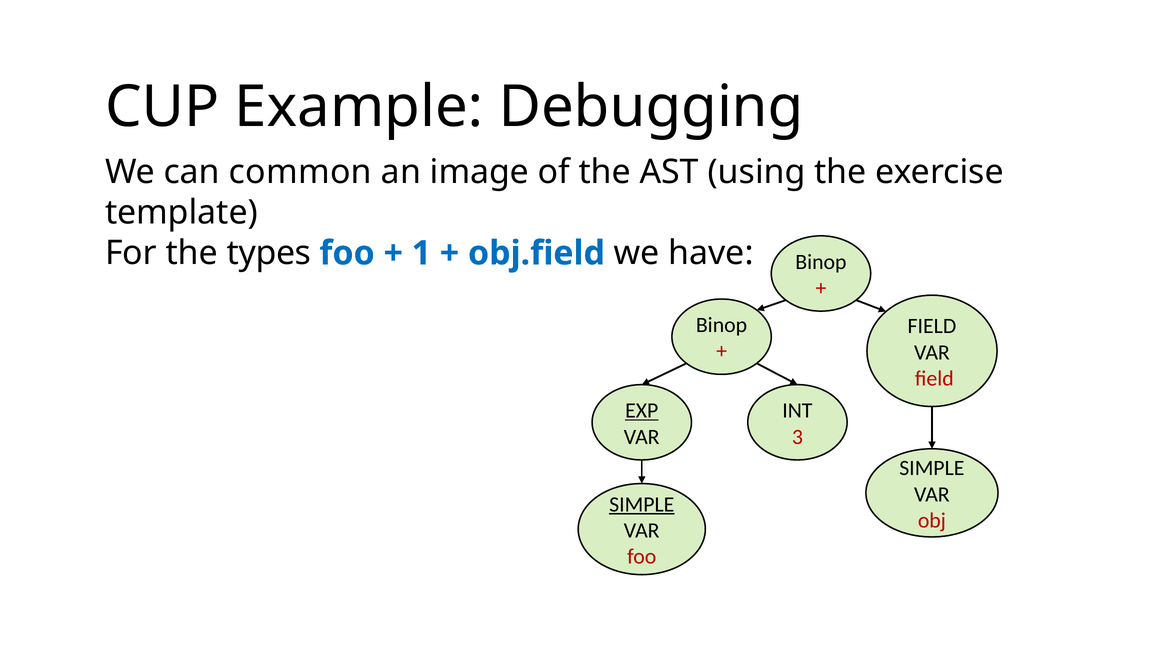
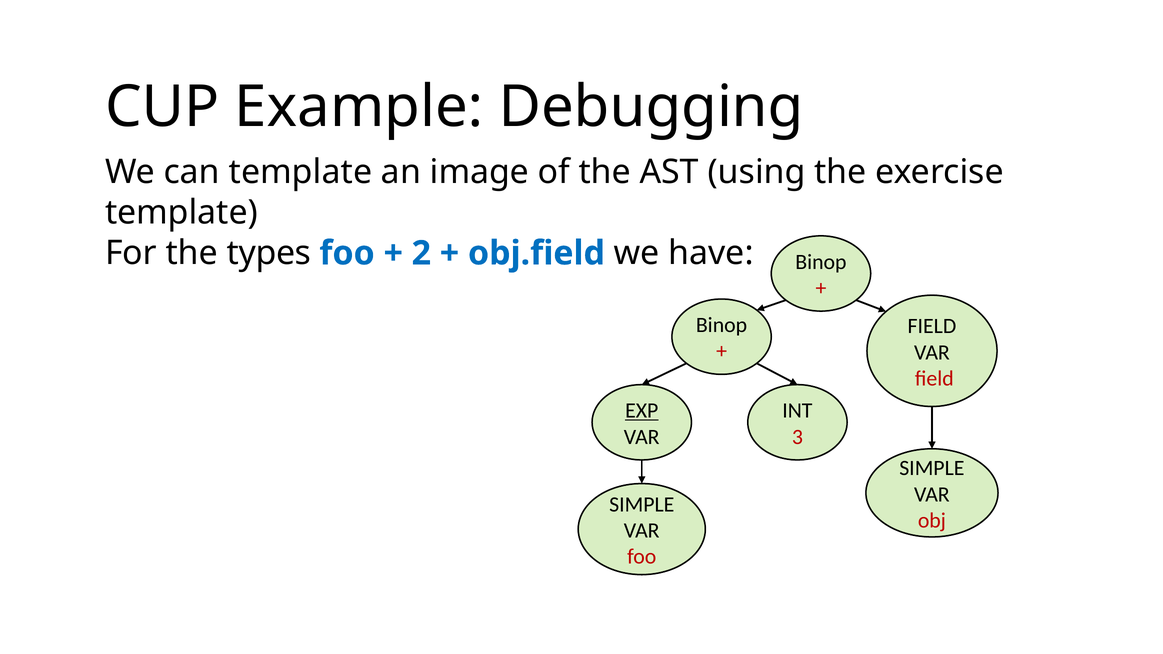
can common: common -> template (300, 172)
1: 1 -> 2 (421, 253)
SIMPLE underline: present -> none (642, 505)
